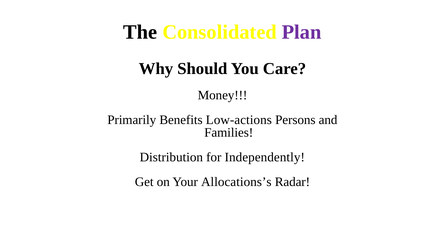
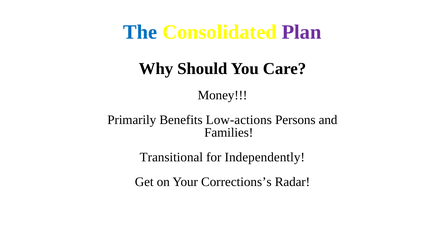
The colour: black -> blue (140, 32)
Distribution: Distribution -> Transitional (171, 157)
Allocations’s: Allocations’s -> Corrections’s (236, 182)
